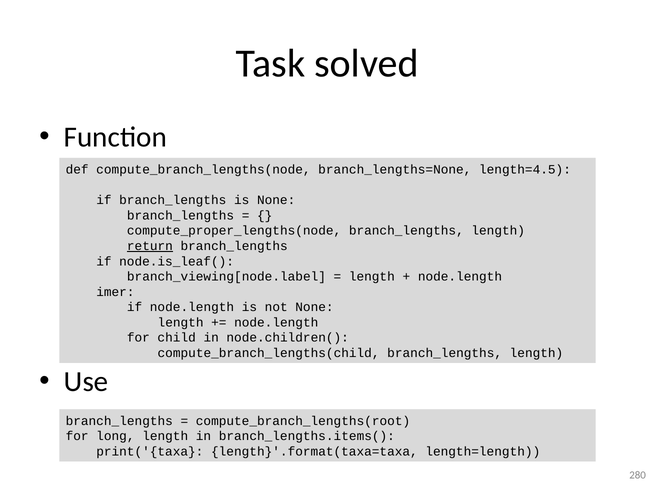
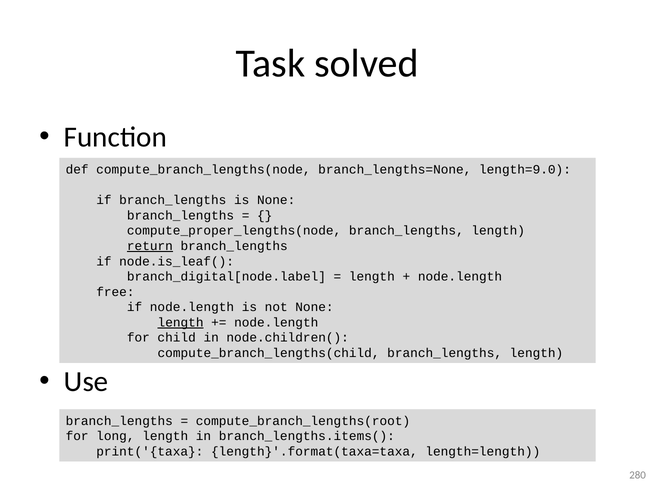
length=4.5: length=4.5 -> length=9.0 (525, 170)
branch_viewing[node.label: branch_viewing[node.label -> branch_digital[node.label (226, 277)
imer: imer -> free (115, 292)
length underline: none -> present (181, 323)
